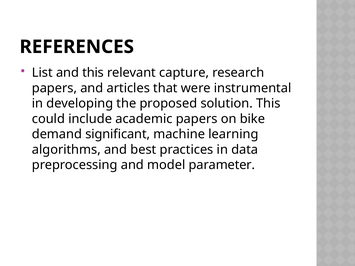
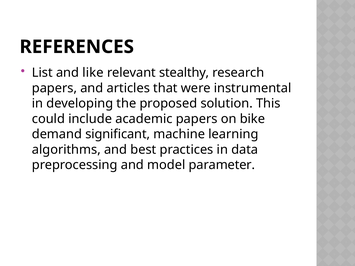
and this: this -> like (93, 73)
capture: capture -> stealthy (184, 73)
